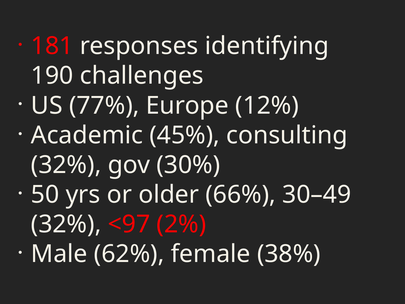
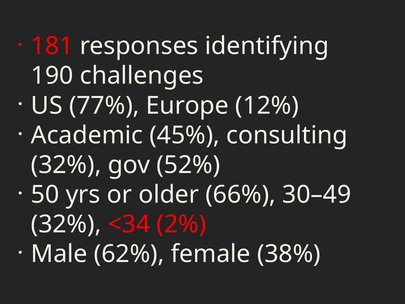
30%: 30% -> 52% (188, 165)
<97: <97 -> <34 (129, 224)
